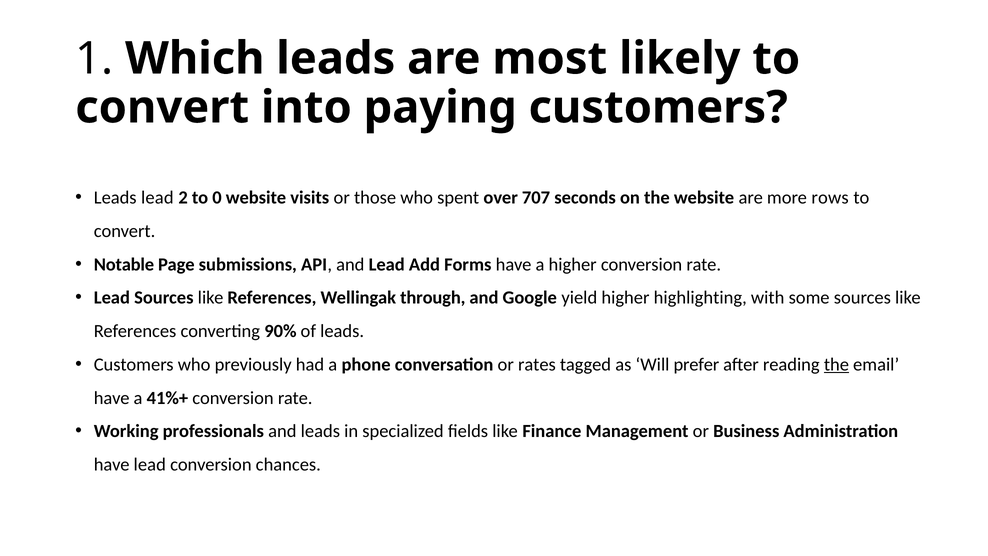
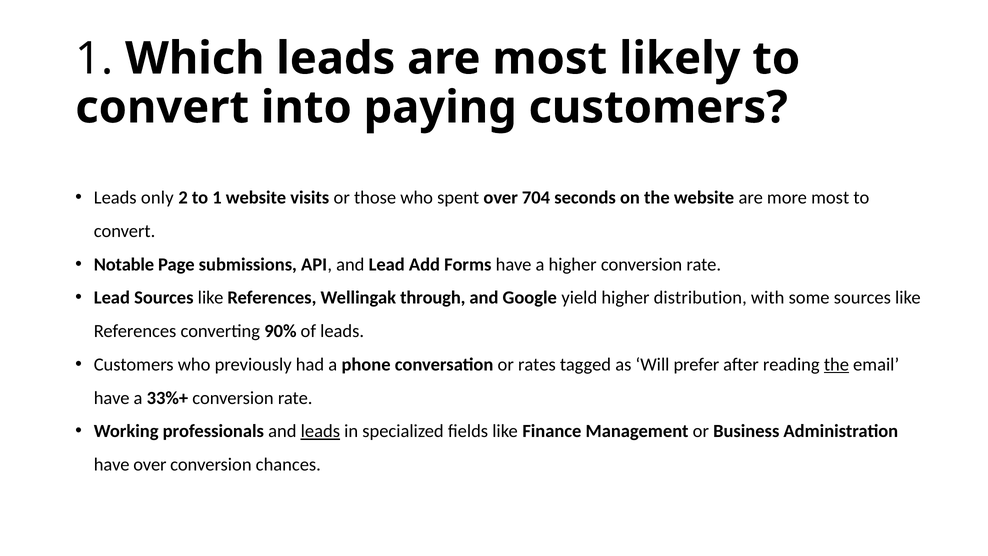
Leads lead: lead -> only (157, 198)
to 0: 0 -> 1 (217, 198)
707: 707 -> 704 (536, 198)
more rows: rows -> most (830, 198)
highlighting: highlighting -> distribution (700, 298)
41%+: 41%+ -> 33%+ (167, 398)
leads underline: none -> present (320, 431)
have lead: lead -> over (150, 464)
